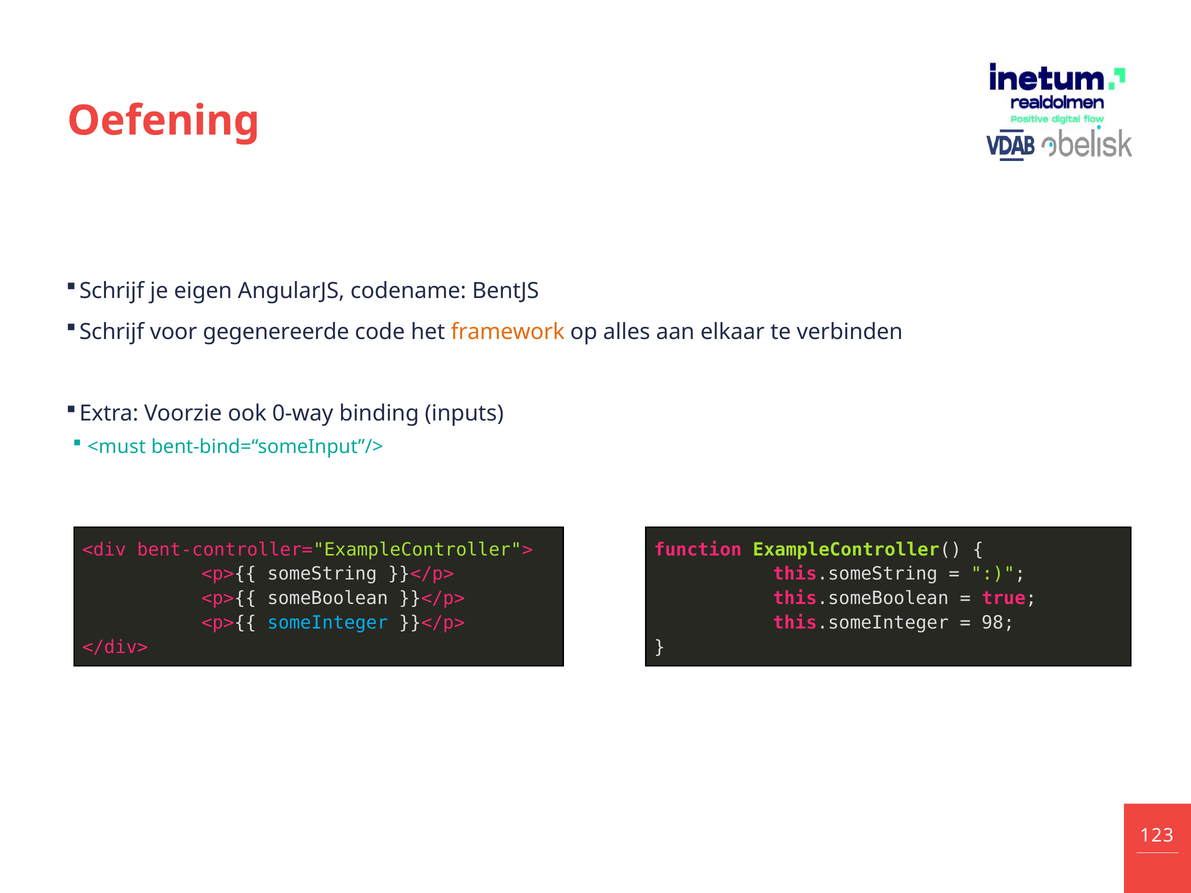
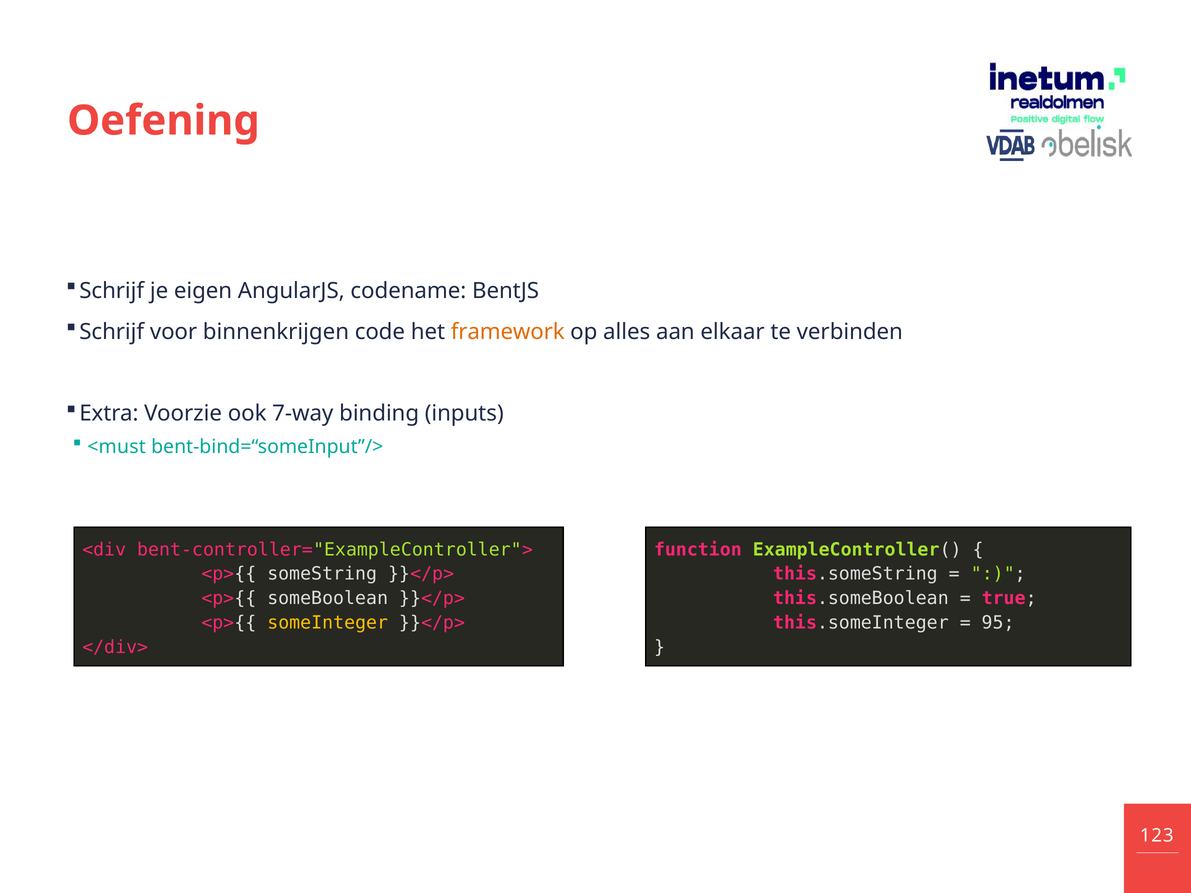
gegenereerde: gegenereerde -> binnenkrijgen (276, 332)
0-way: 0-way -> 7-way (303, 414)
someInteger colour: light blue -> yellow (328, 623)
98: 98 -> 95 (998, 623)
